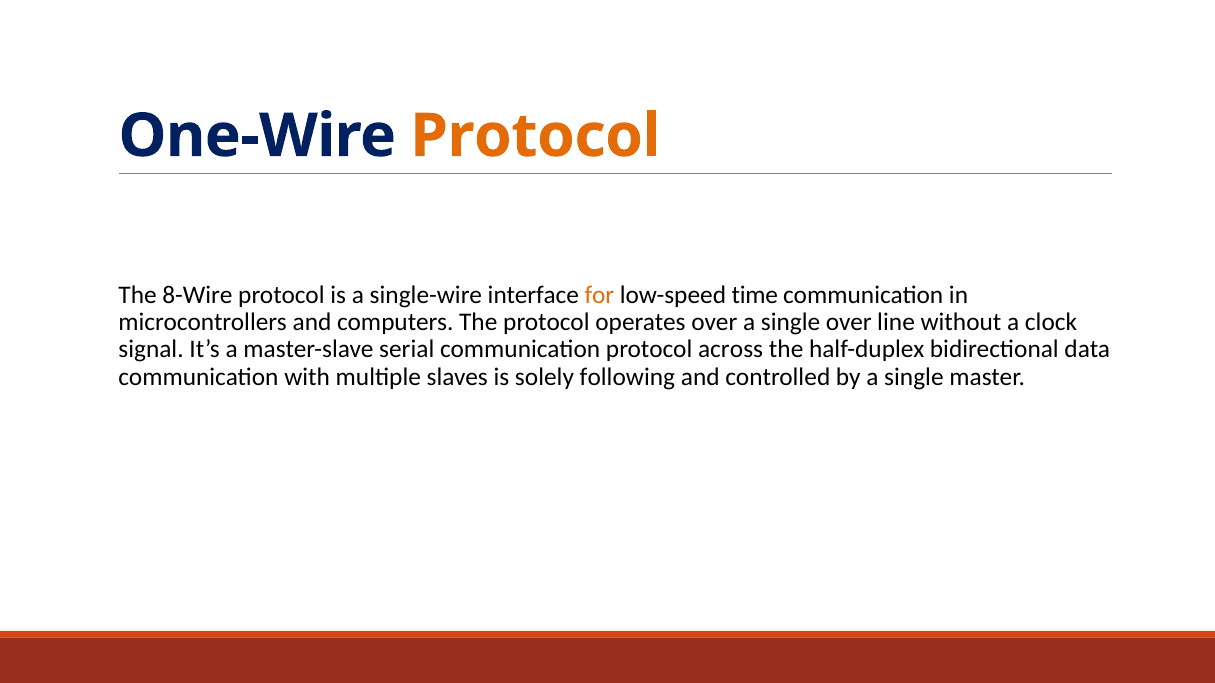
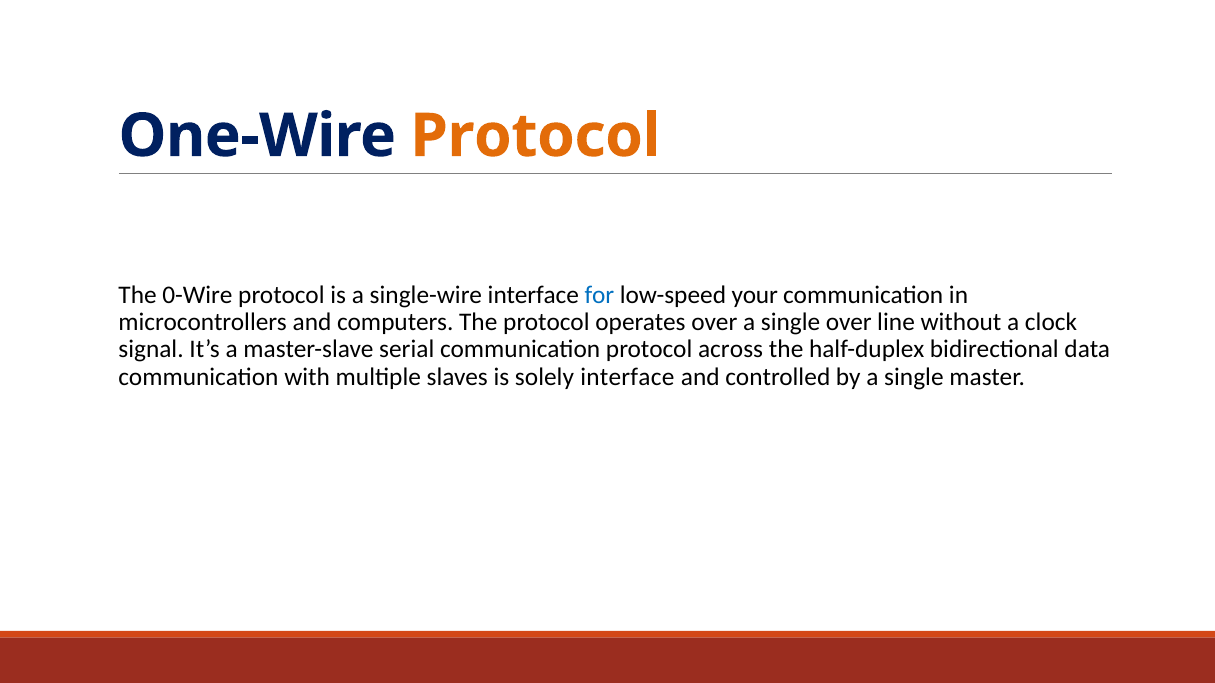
8-Wire: 8-Wire -> 0-Wire (197, 295)
for colour: orange -> blue (599, 295)
time: time -> your (755, 295)
solely following: following -> interface (627, 377)
